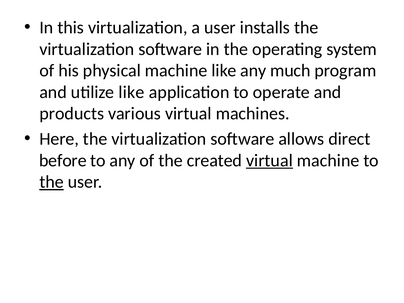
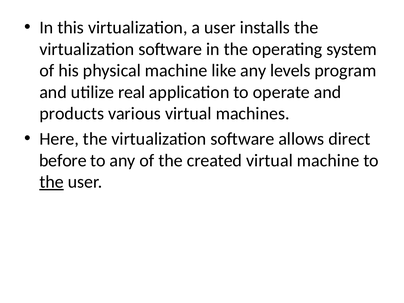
much: much -> levels (290, 71)
utilize like: like -> real (132, 92)
virtual underline: present -> none (269, 160)
